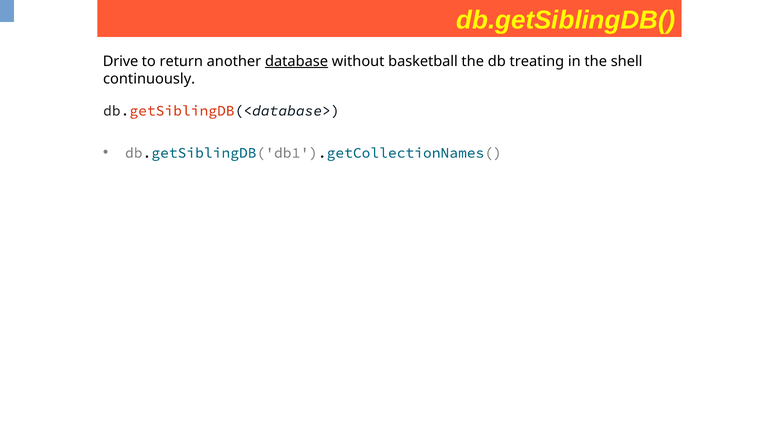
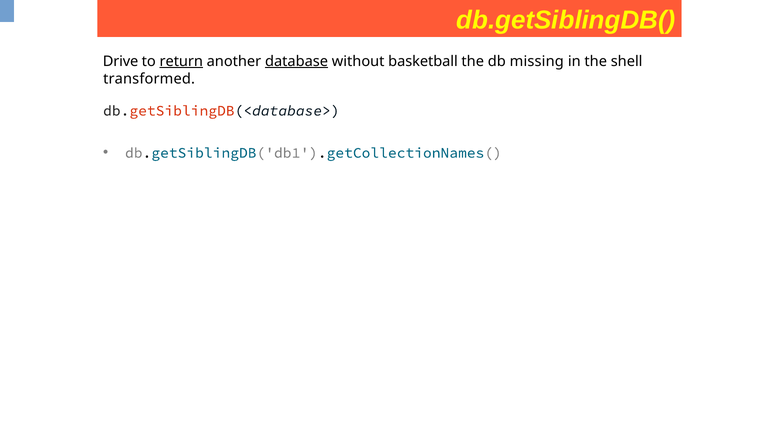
return underline: none -> present (181, 61)
treating: treating -> missing (537, 61)
continuously: continuously -> transformed (149, 79)
